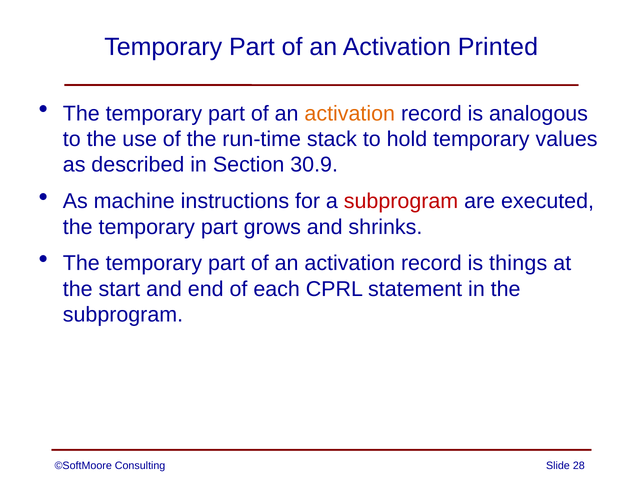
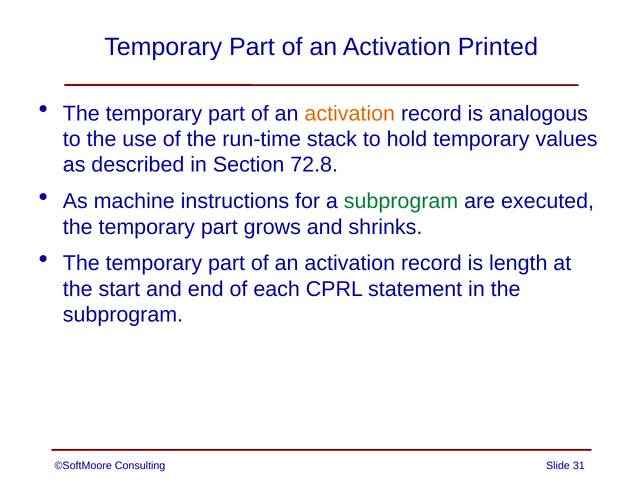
30.9: 30.9 -> 72.8 (314, 165)
subprogram colour: red -> green (401, 201)
things: things -> length (518, 264)
28: 28 -> 31 (579, 466)
